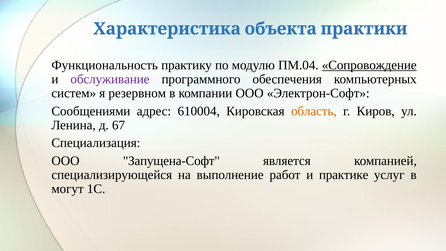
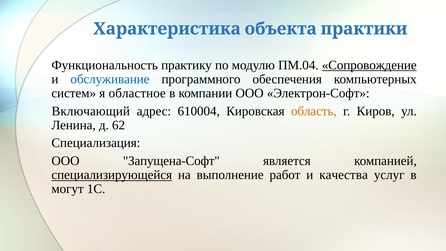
обслуживание colour: purple -> blue (110, 79)
резервном: резервном -> областное (137, 93)
Сообщениями: Сообщениями -> Включающий (91, 111)
67: 67 -> 62 (119, 125)
специализирующейся underline: none -> present (112, 175)
практике: практике -> качества (344, 175)
